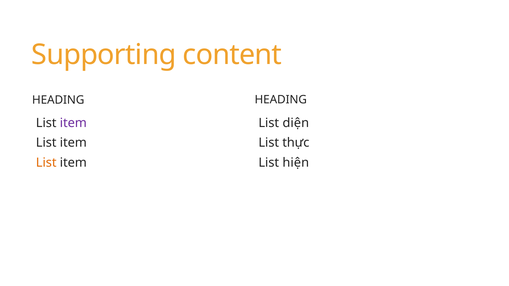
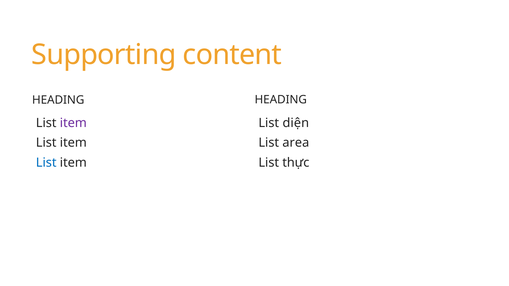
thực: thực -> area (296, 143)
hiện: hiện -> thực (296, 163)
List colour: orange -> blue (46, 163)
